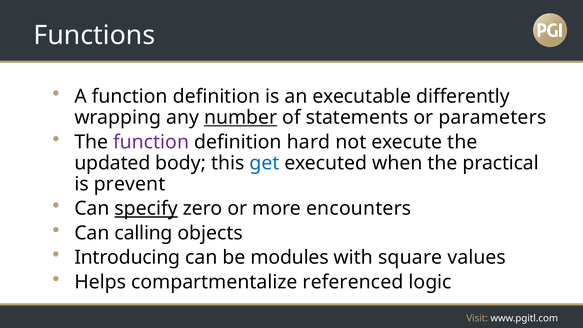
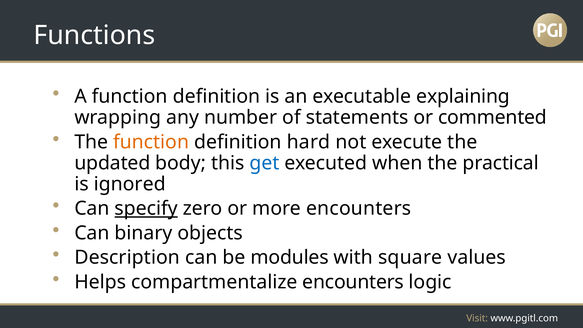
differently: differently -> explaining (463, 97)
number underline: present -> none (241, 118)
parameters: parameters -> commented (493, 118)
function colour: purple -> orange (151, 142)
prevent: prevent -> ignored (130, 184)
calling: calling -> binary (143, 233)
Introducing: Introducing -> Description (127, 258)
compartmentalize referenced: referenced -> encounters (353, 282)
